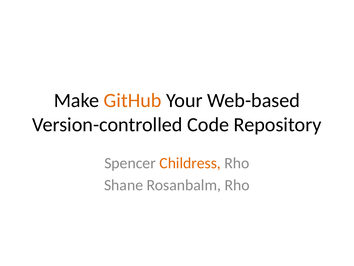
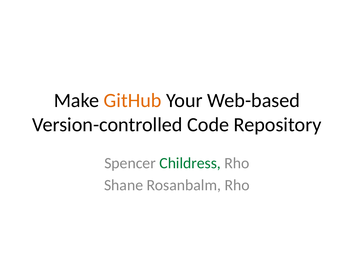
Childress colour: orange -> green (190, 163)
